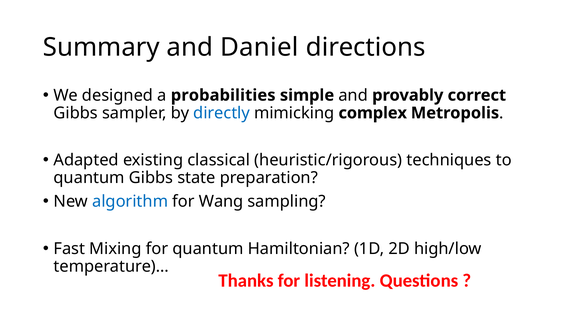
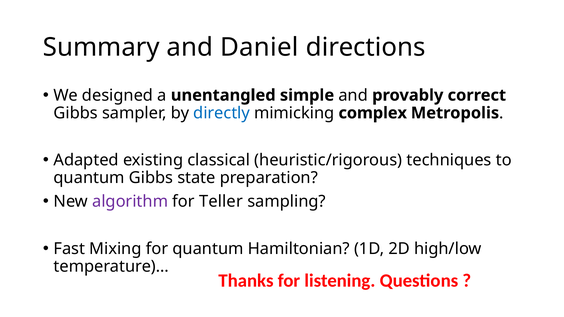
probabilities: probabilities -> unentangled (223, 95)
algorithm colour: blue -> purple (130, 202)
Wang: Wang -> Teller (221, 202)
